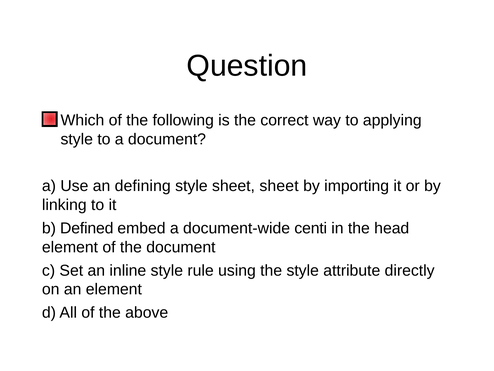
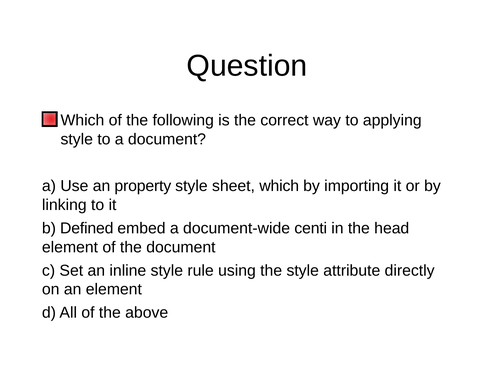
defining: defining -> property (143, 186)
sheet sheet: sheet -> which (279, 186)
